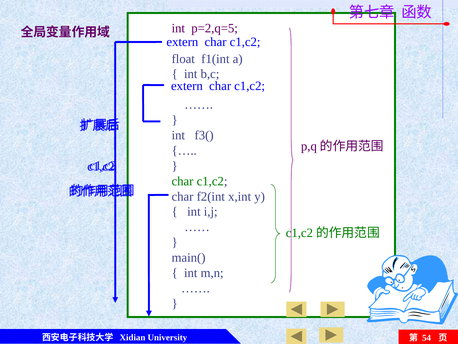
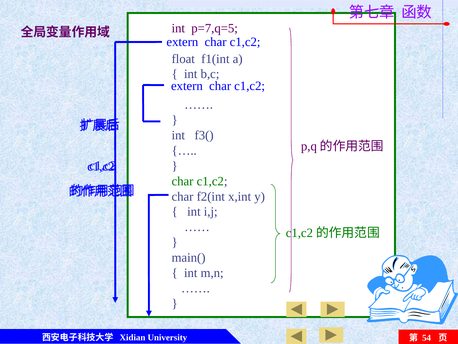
p=2,q=5: p=2,q=5 -> p=7,q=5 (215, 28)
